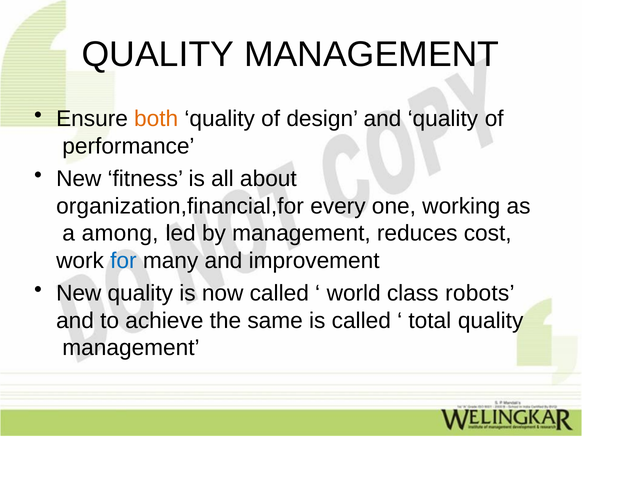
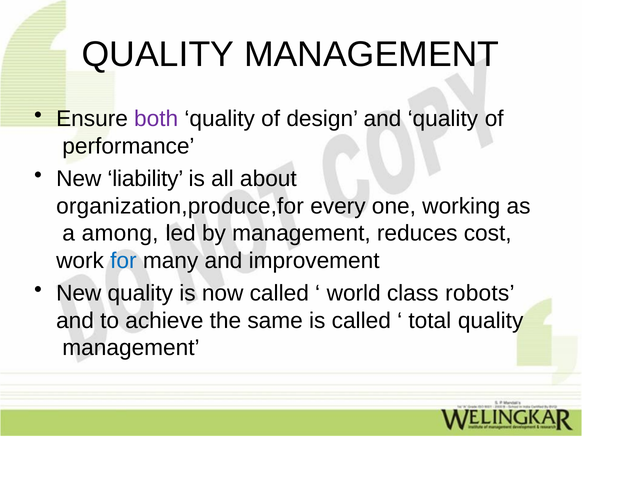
both colour: orange -> purple (156, 119)
fitness: fitness -> liability (145, 179)
organization,financial,for: organization,financial,for -> organization,produce,for (180, 206)
